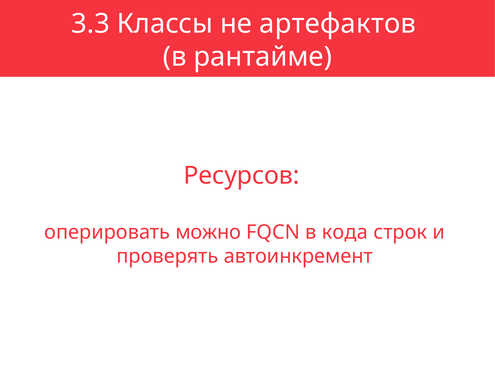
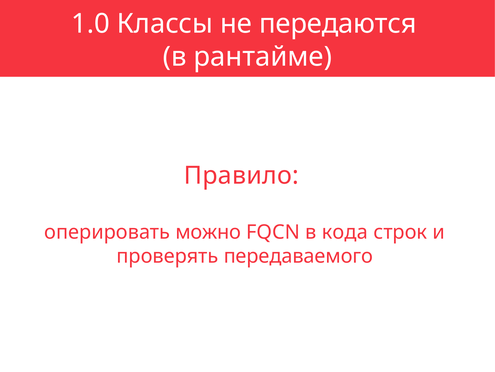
3.3: 3.3 -> 1.0 (90, 24)
артефактов: артефактов -> передаются (338, 24)
Ресурсов: Ресурсов -> Правило (241, 175)
автоинкремент: автоинкремент -> передаваемого (298, 256)
